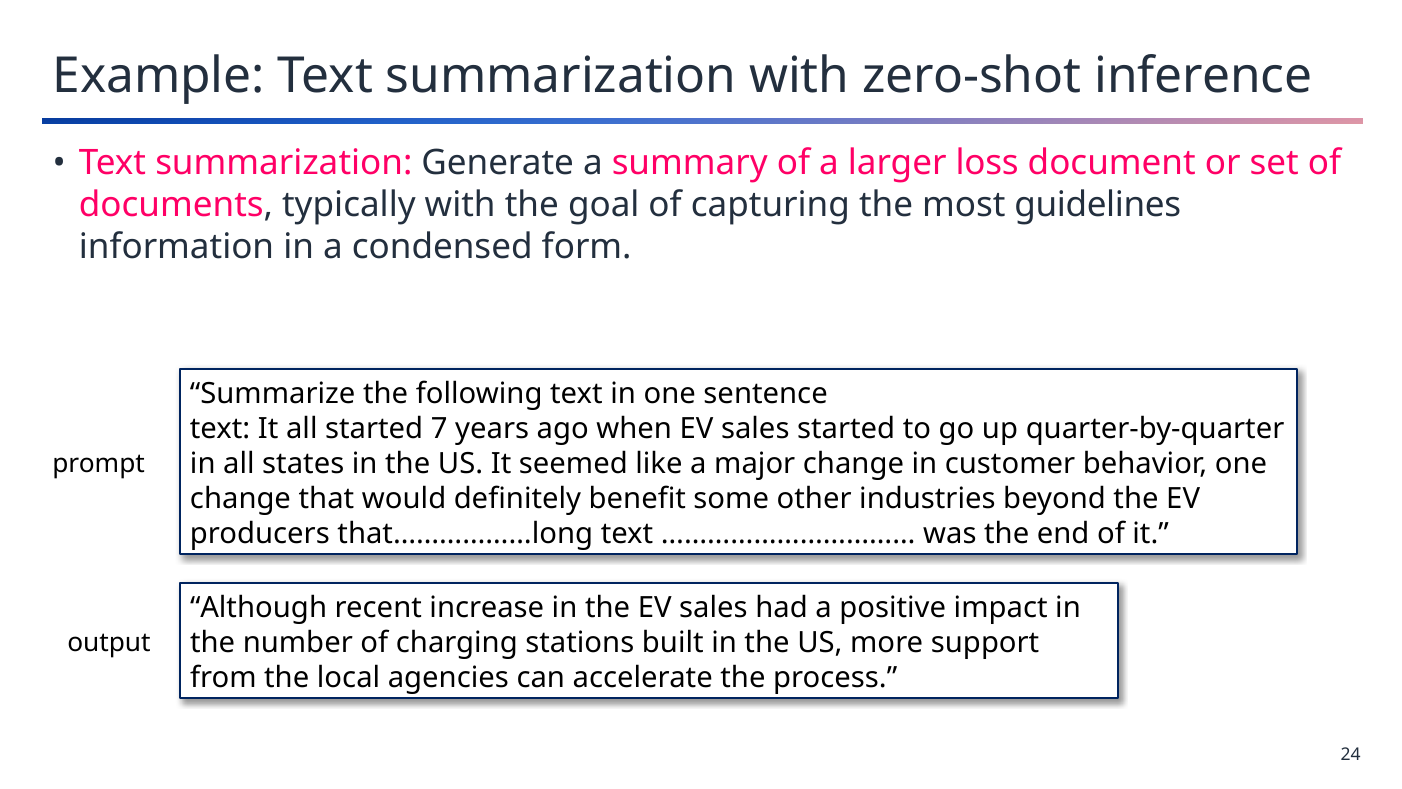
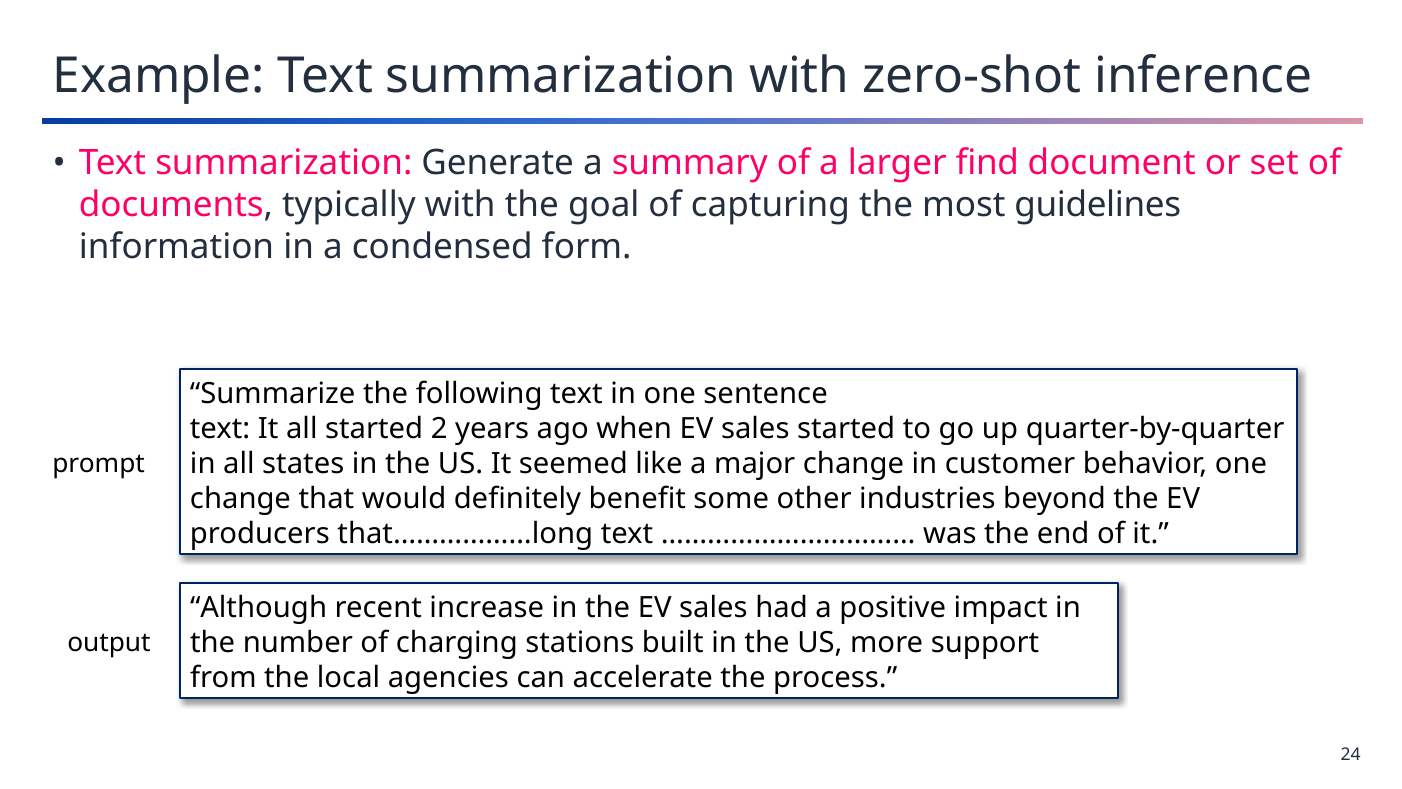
loss: loss -> find (987, 163)
7: 7 -> 2 (439, 428)
